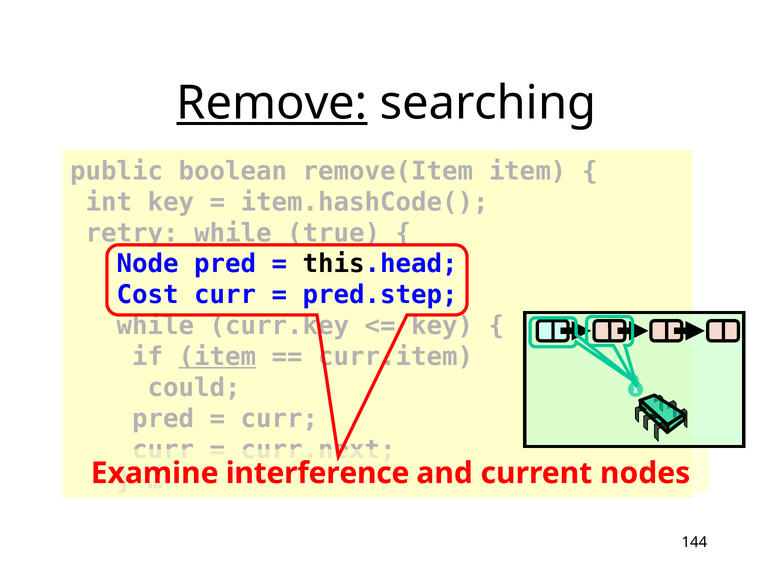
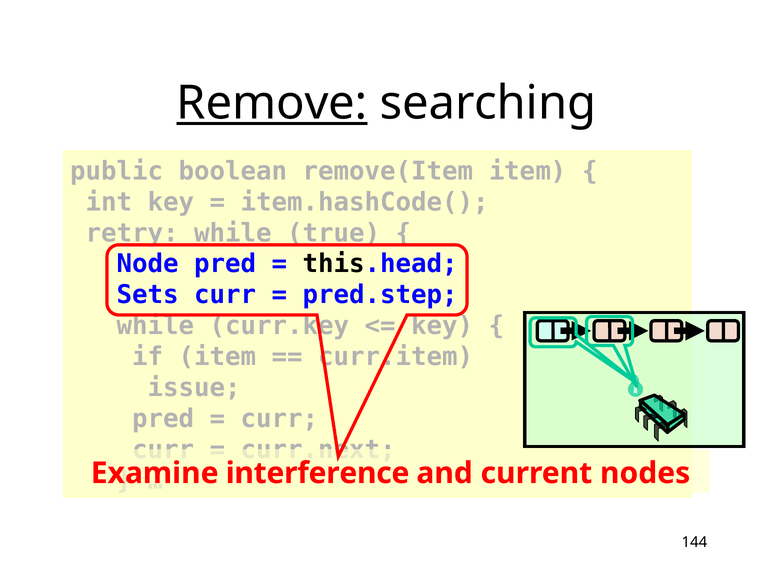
Cost: Cost -> Sets (148, 295)
item underline: present -> none (217, 357)
could: could -> issue (194, 388)
